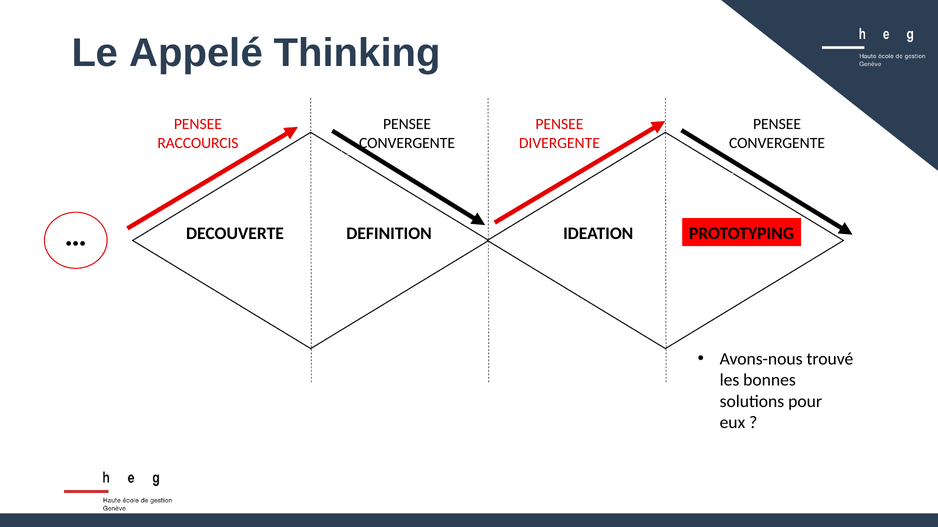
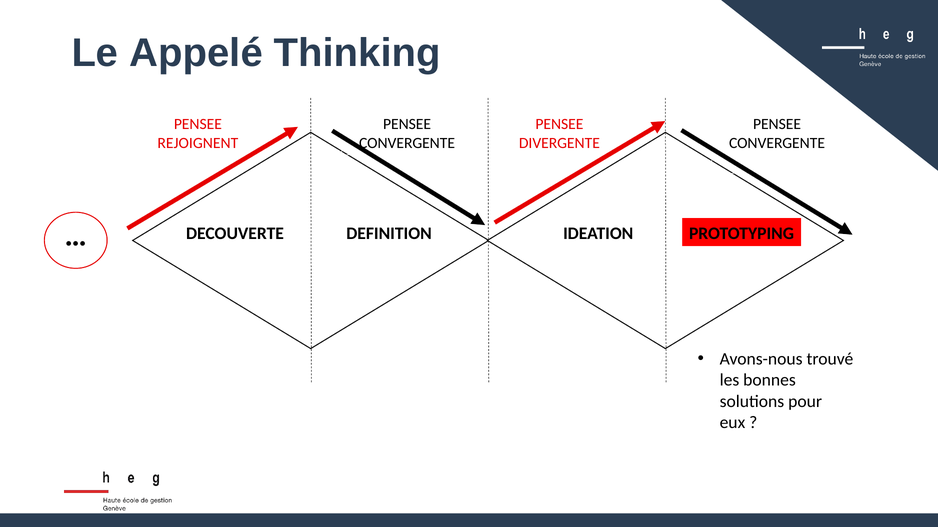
RACCOURCIS: RACCOURCIS -> REJOIGNENT (198, 143)
